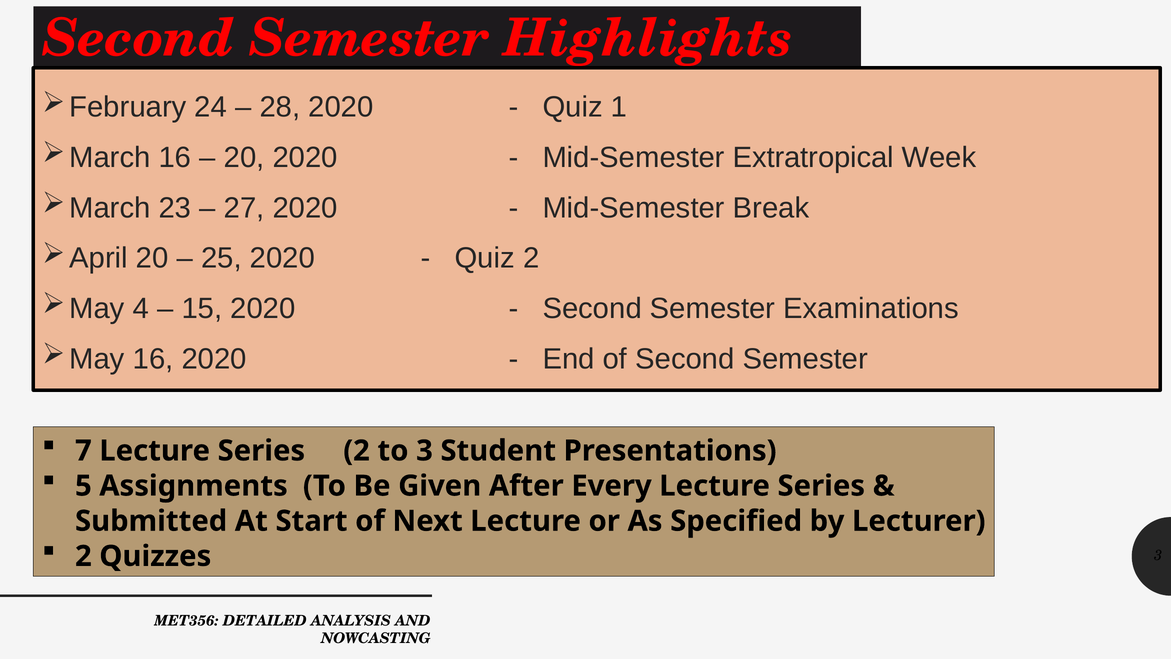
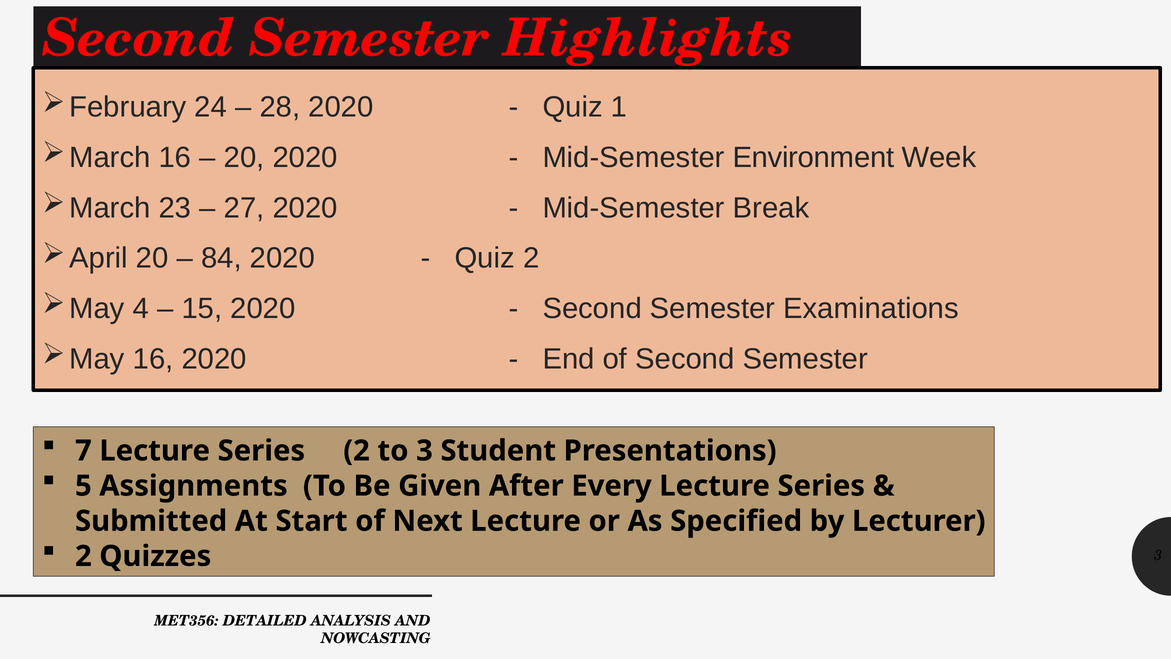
Extratropical: Extratropical -> Environment (813, 158)
25: 25 -> 84 (221, 258)
